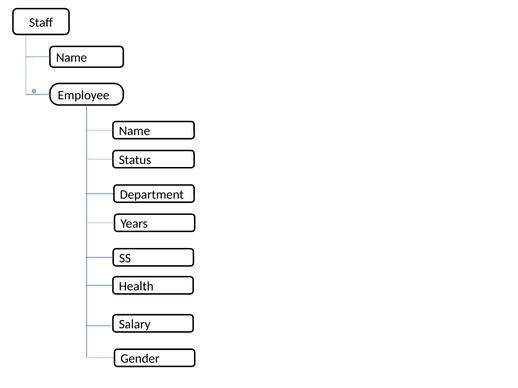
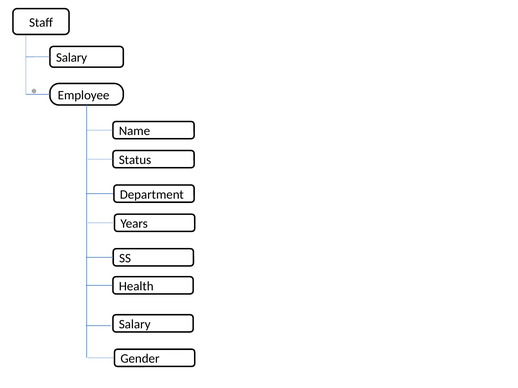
Name: Name -> Salary (72, 58)
